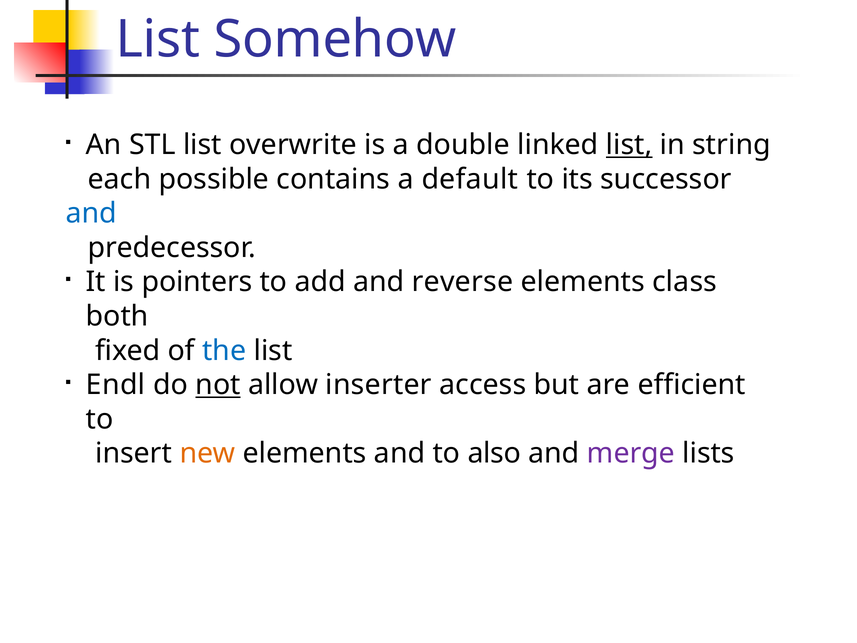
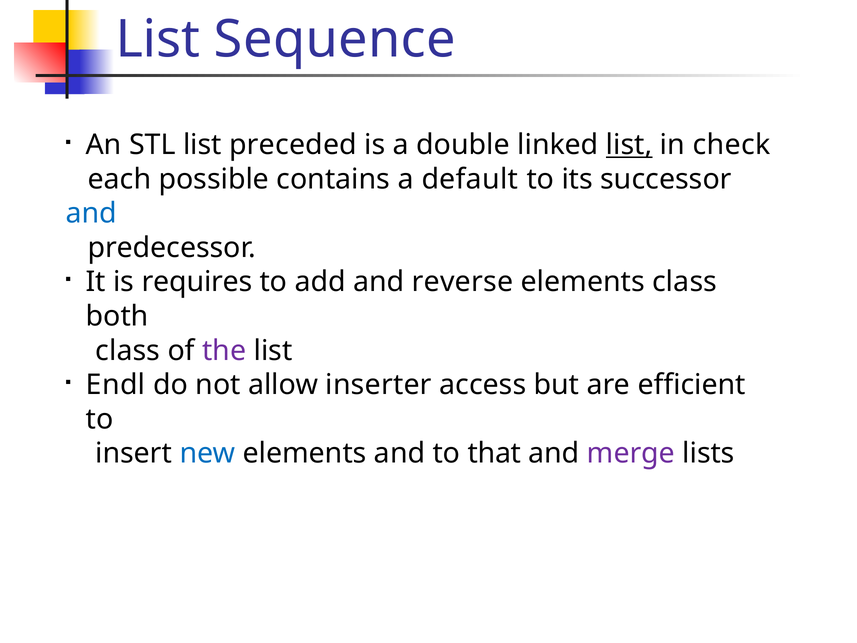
Somehow: Somehow -> Sequence (335, 39)
overwrite: overwrite -> preceded (293, 145)
string: string -> check (731, 145)
pointers: pointers -> requires (197, 282)
fixed: fixed -> class (128, 350)
the colour: blue -> purple (224, 350)
not underline: present -> none (218, 385)
new colour: orange -> blue (207, 453)
also: also -> that (494, 453)
